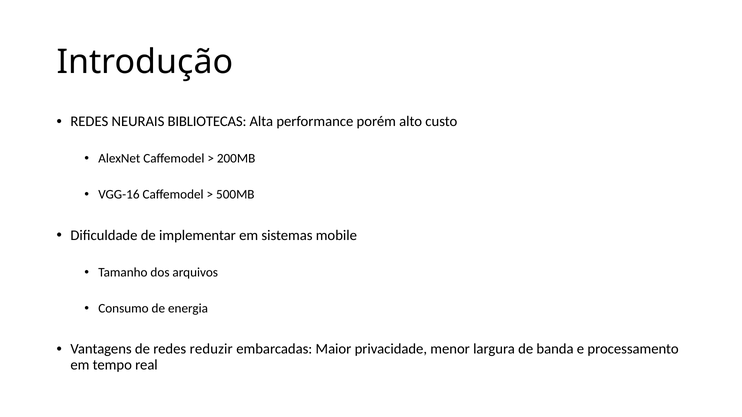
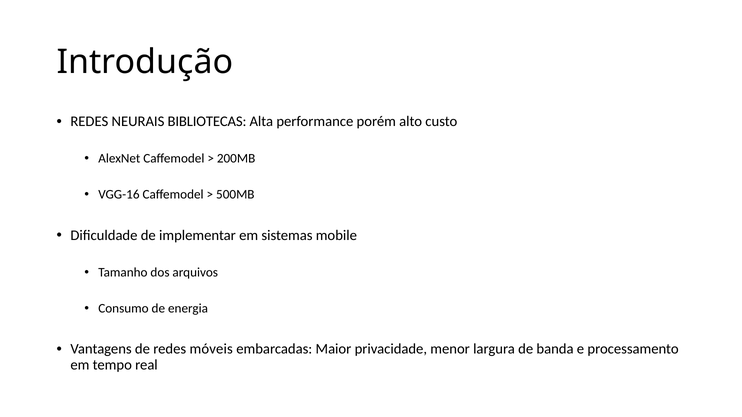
reduzir: reduzir -> móveis (211, 349)
